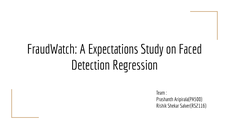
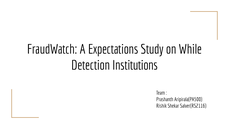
Faced: Faced -> While (190, 49)
Regression: Regression -> Institutions (135, 65)
